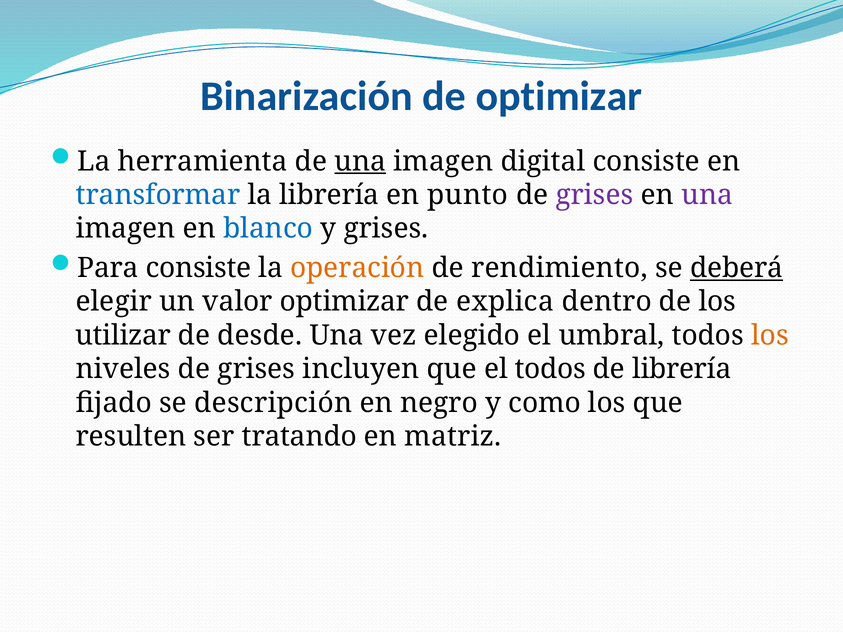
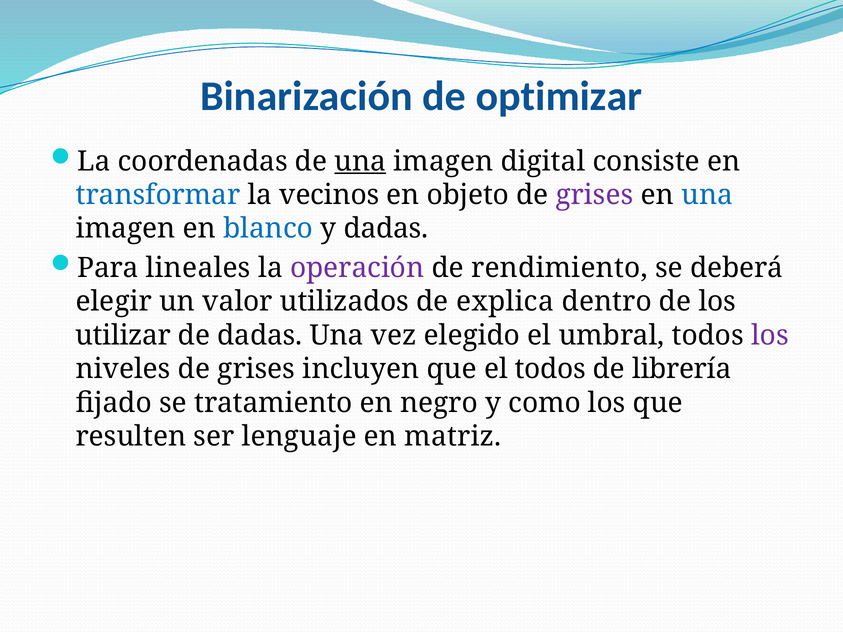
herramienta: herramienta -> coordenadas (203, 161)
la librería: librería -> vecinos (329, 195)
punto: punto -> objeto (468, 195)
una colour: purple -> blue (707, 195)
y grises: grises -> dadas (386, 229)
Para consiste: consiste -> lineales (198, 268)
operación colour: orange -> purple (357, 268)
deberá underline: present -> none (737, 268)
valor optimizar: optimizar -> utilizados (345, 302)
de desde: desde -> dadas (260, 336)
los colour: orange -> purple (770, 336)
descripción: descripción -> tratamiento (273, 403)
tratando: tratando -> lenguaje (299, 437)
